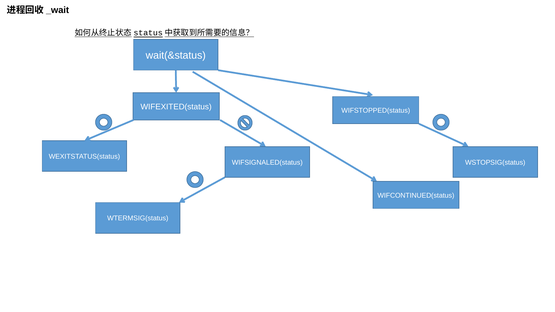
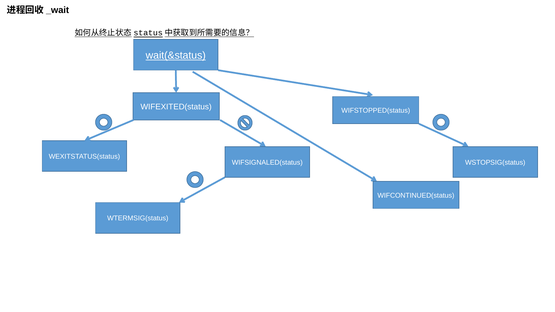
wait(&status underline: none -> present (176, 56)
